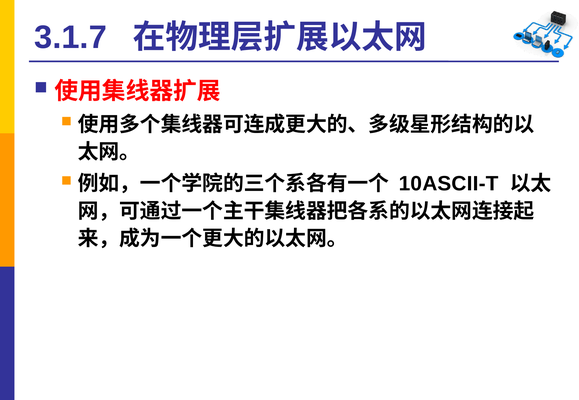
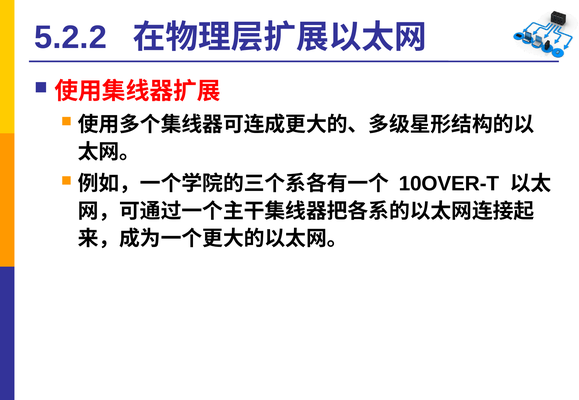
3.1.7: 3.1.7 -> 5.2.2 (71, 37)
10ASCII-T: 10ASCII-T -> 10OVER-T (449, 184)
